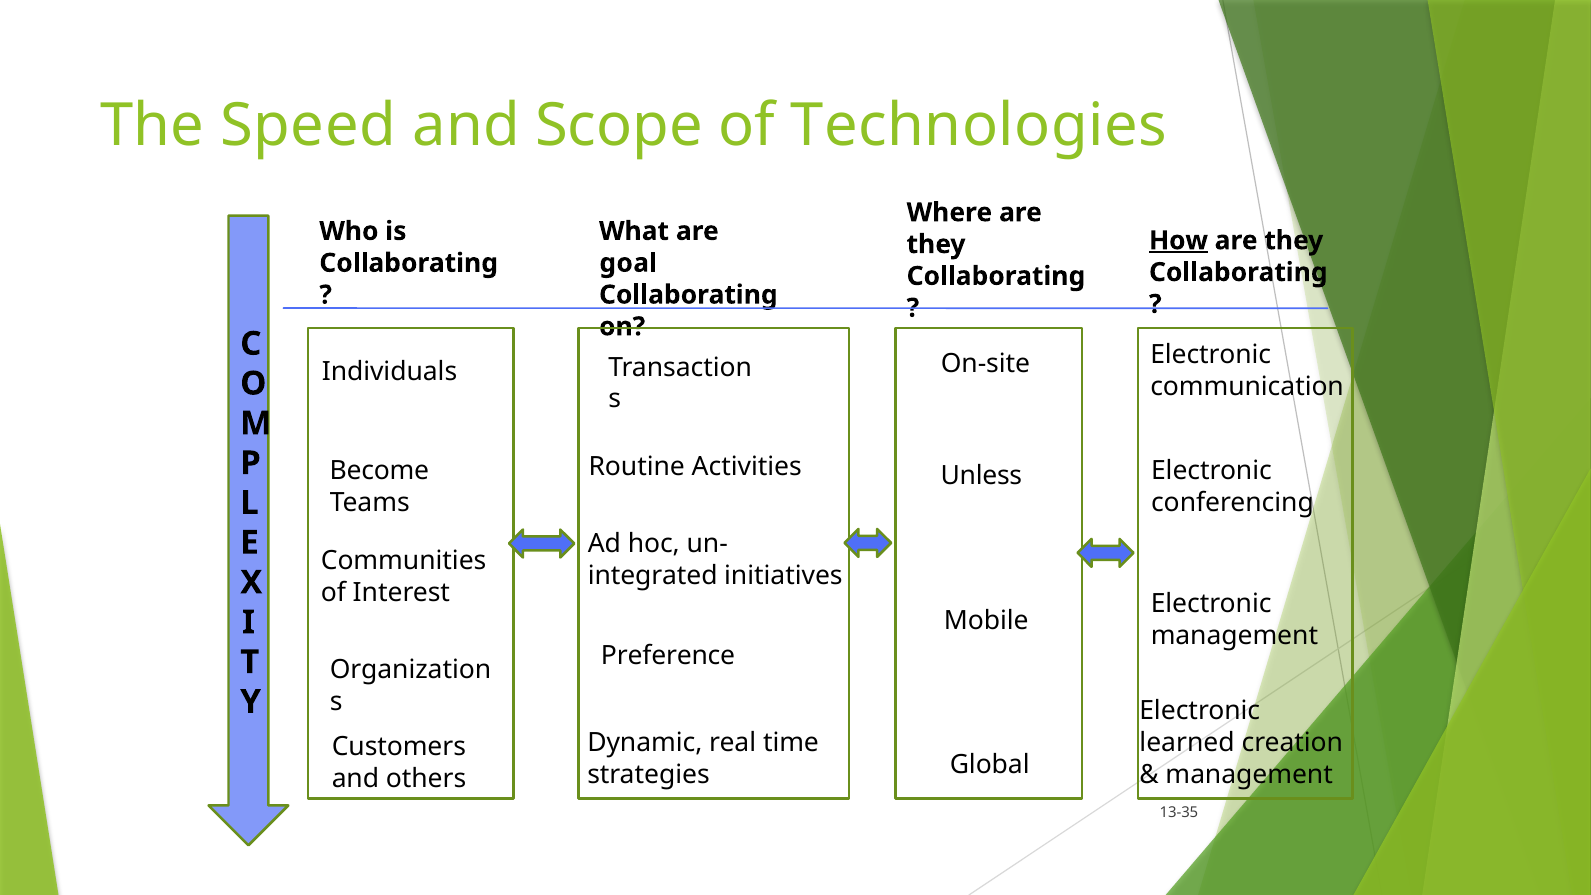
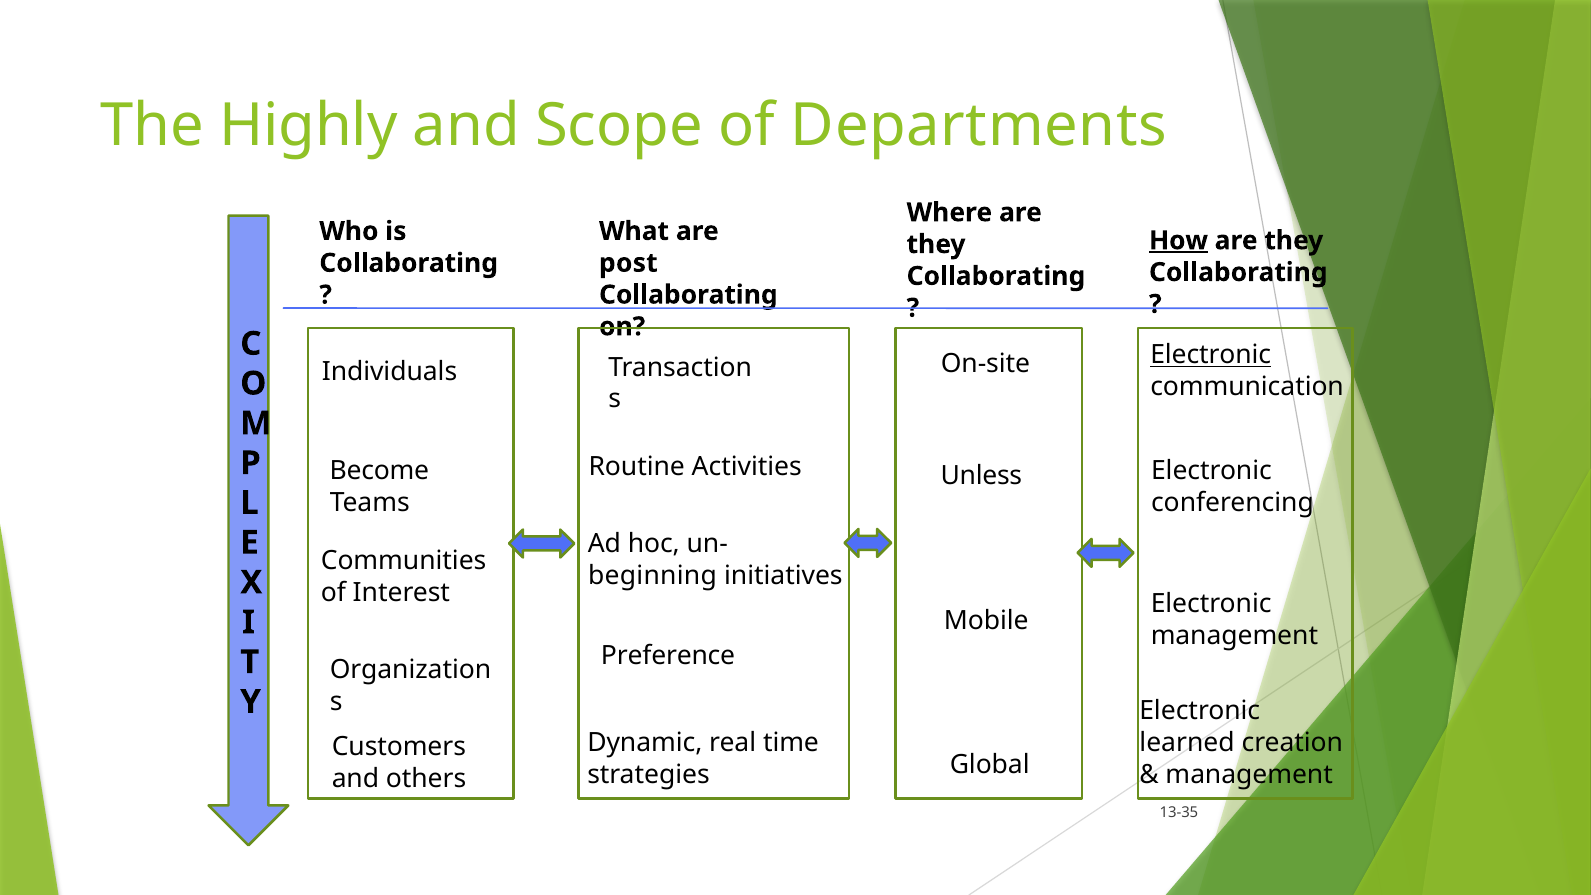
Speed: Speed -> Highly (308, 125)
Technologies: Technologies -> Departments (979, 125)
goal: goal -> post (628, 263)
Electronic underline: none -> present (1211, 355)
integrated: integrated -> beginning (653, 576)
